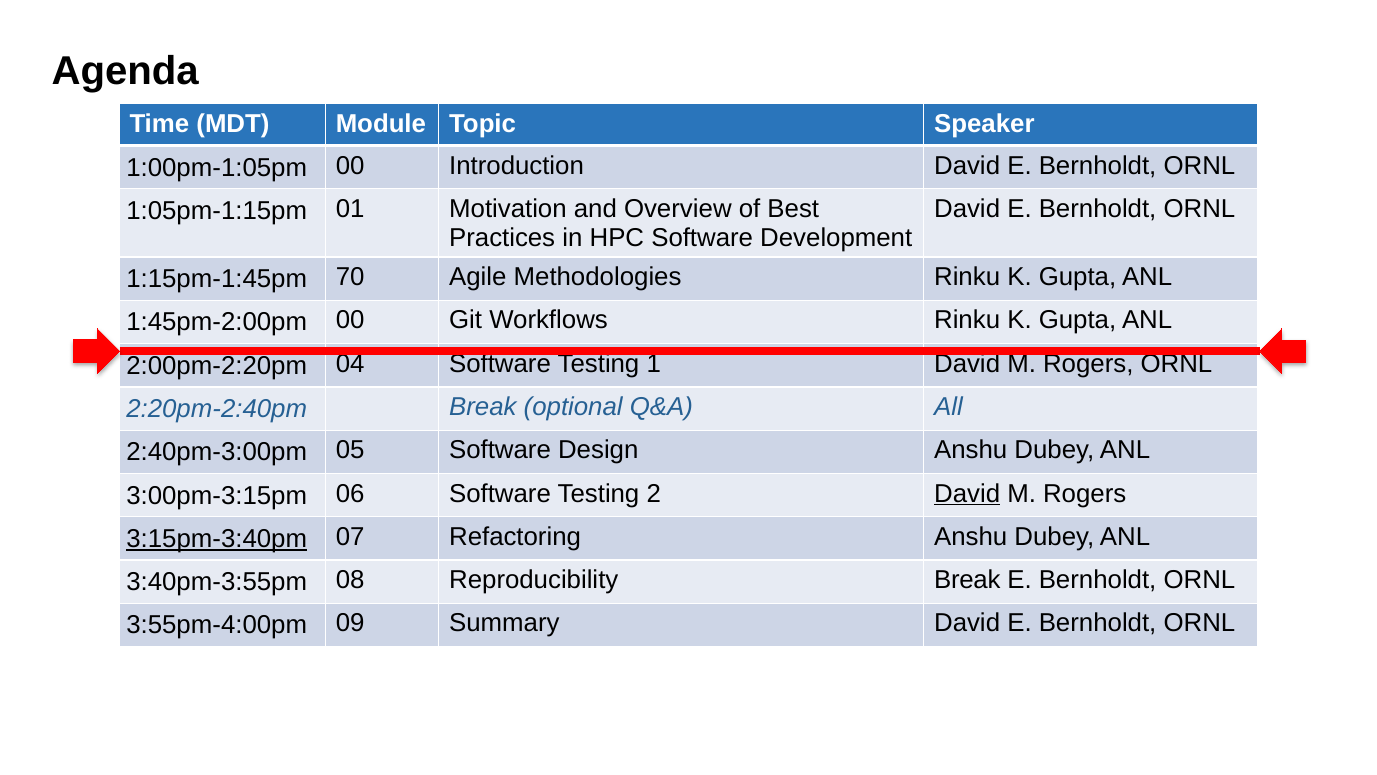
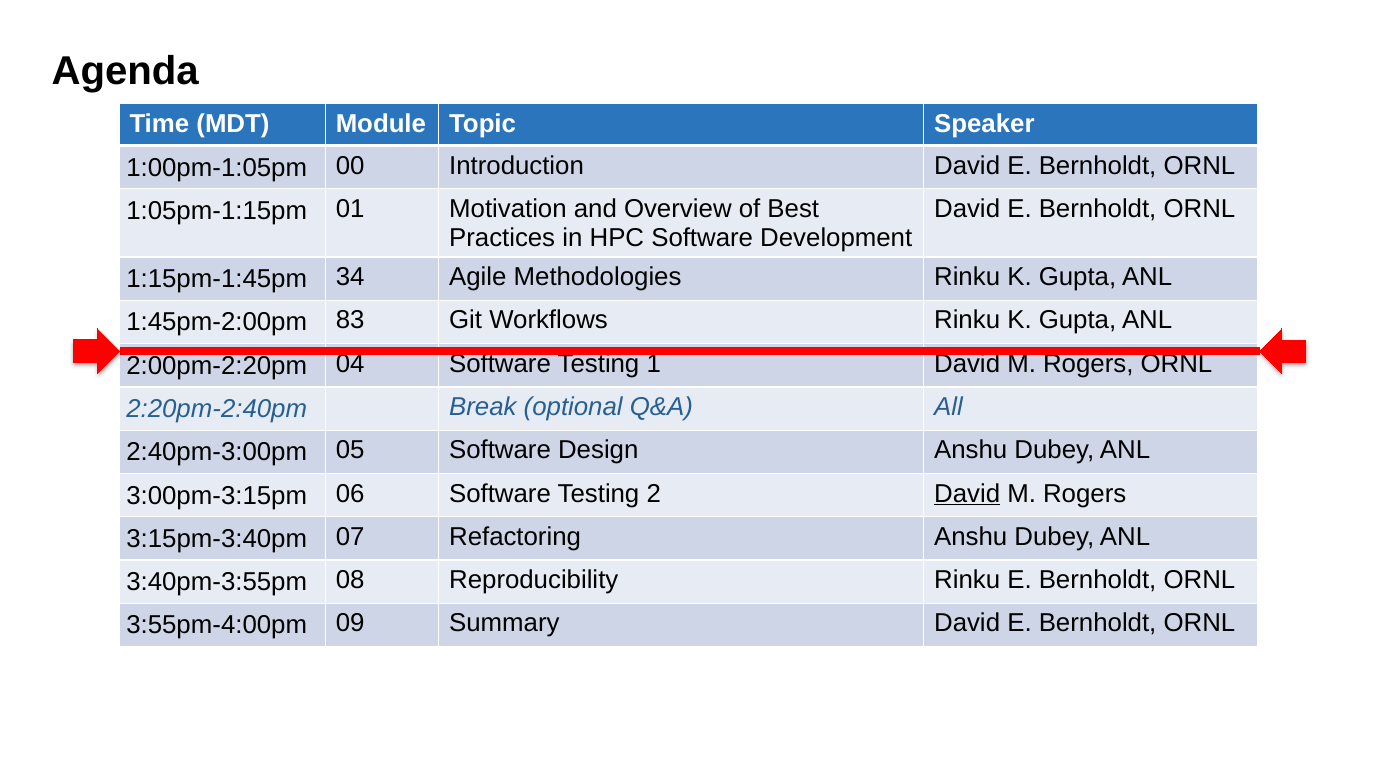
70: 70 -> 34 (350, 277)
1:45pm-2:00pm 00: 00 -> 83 (350, 320)
3:15pm-3:40pm underline: present -> none (217, 539)
Reproducibility Break: Break -> Rinku (967, 580)
